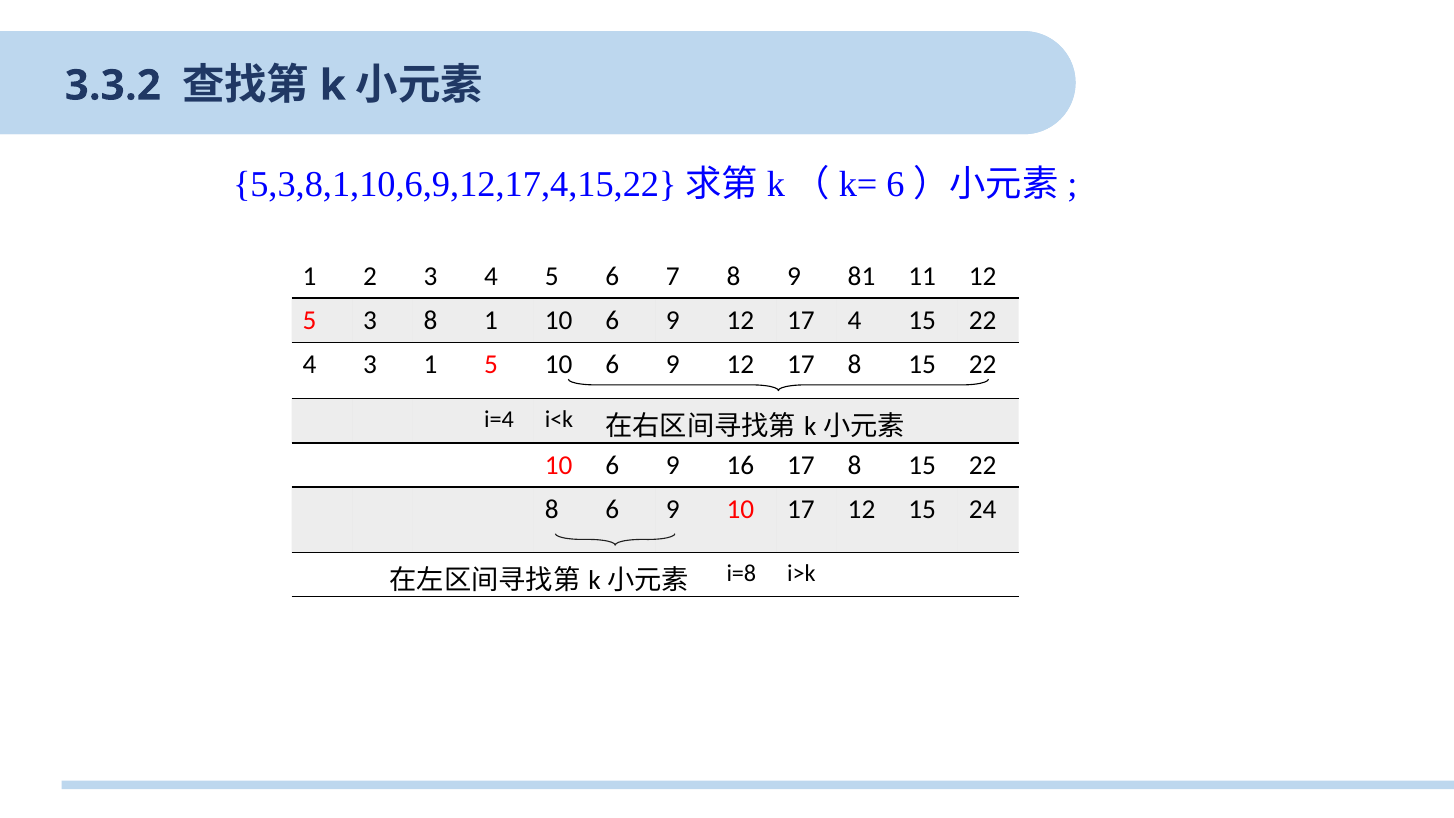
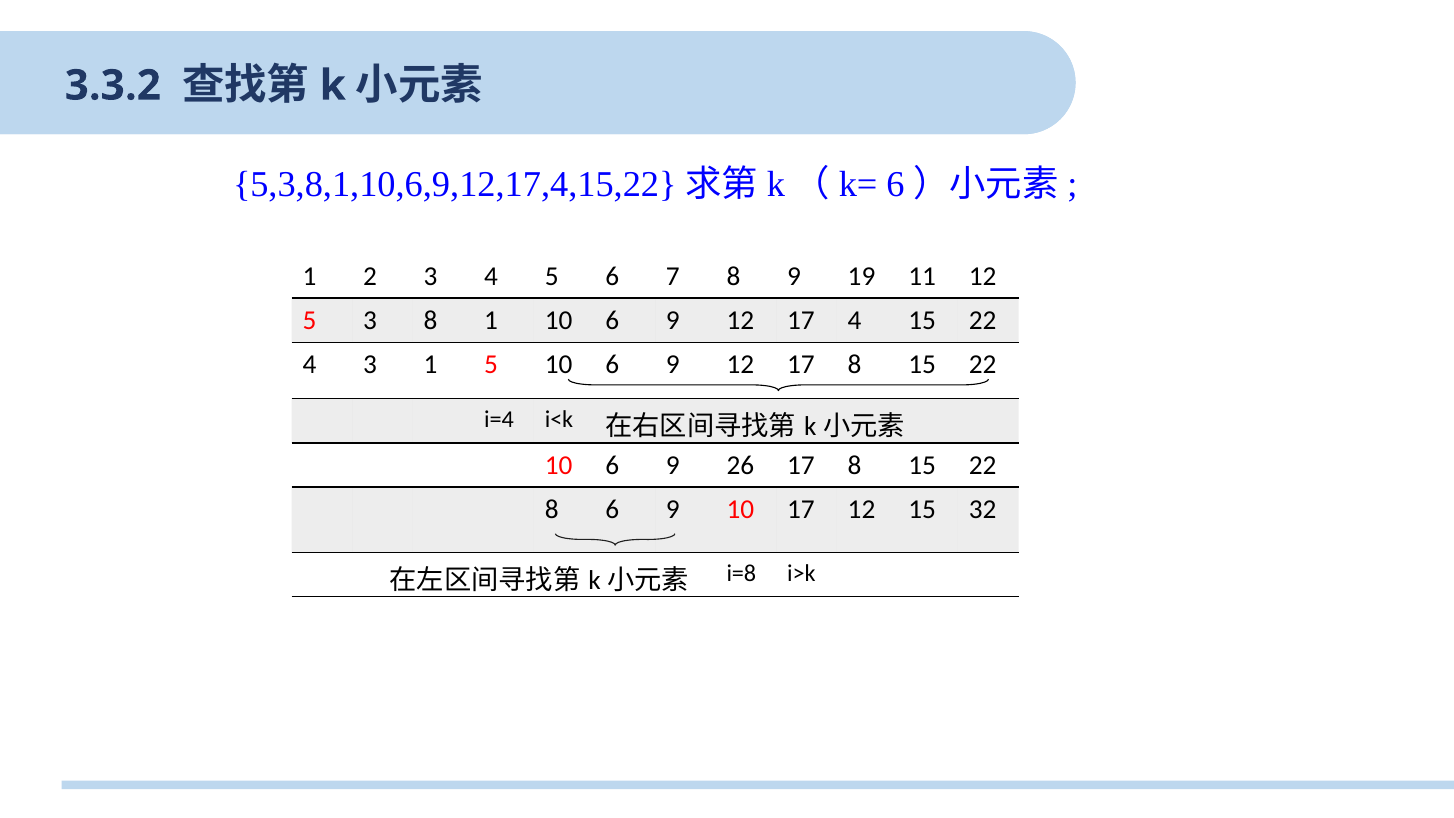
81: 81 -> 19 (862, 276)
16: 16 -> 26 (740, 465)
24: 24 -> 32 (983, 509)
